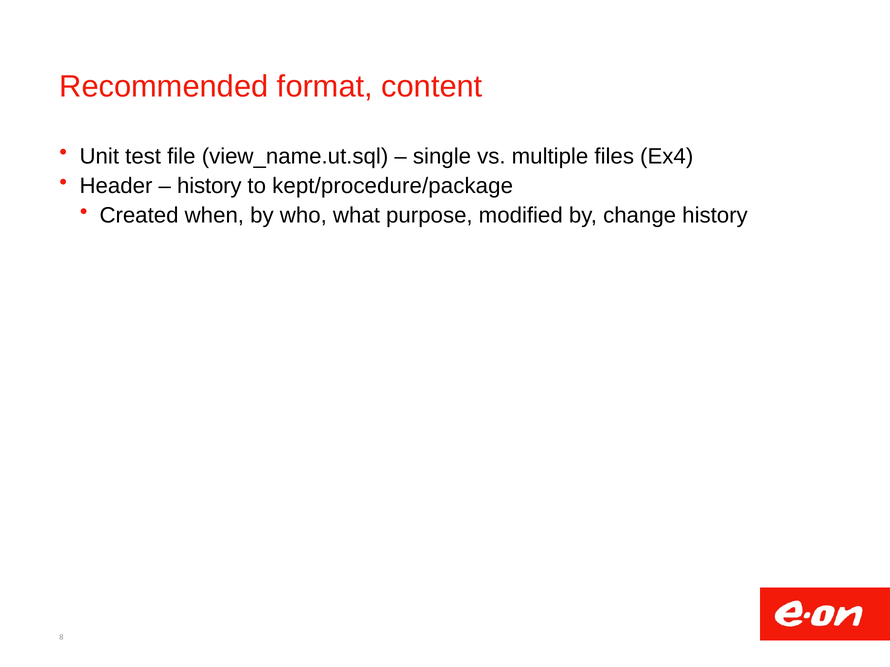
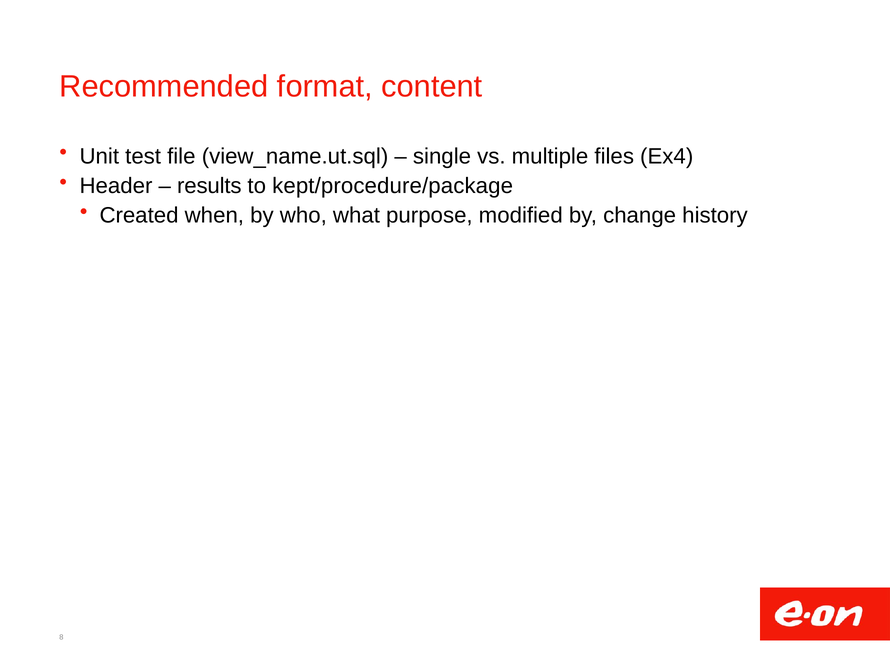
history: history -> results (209, 186)
